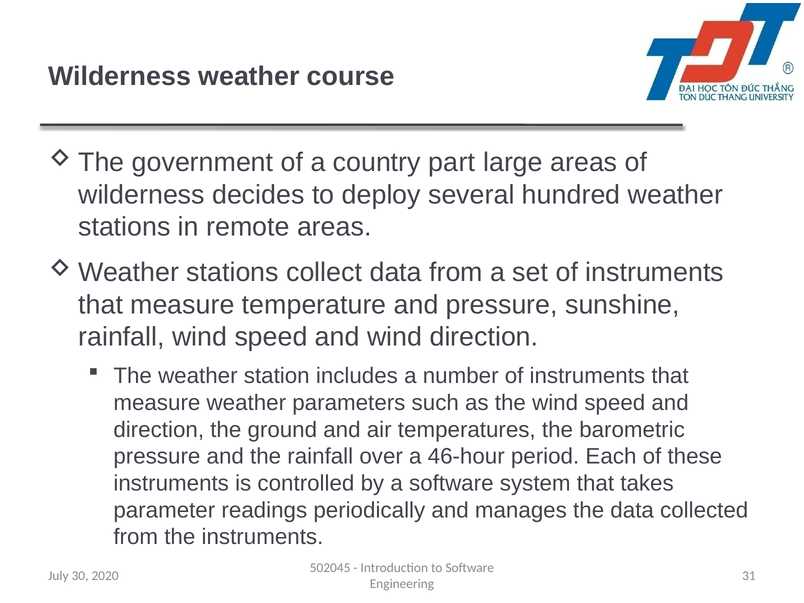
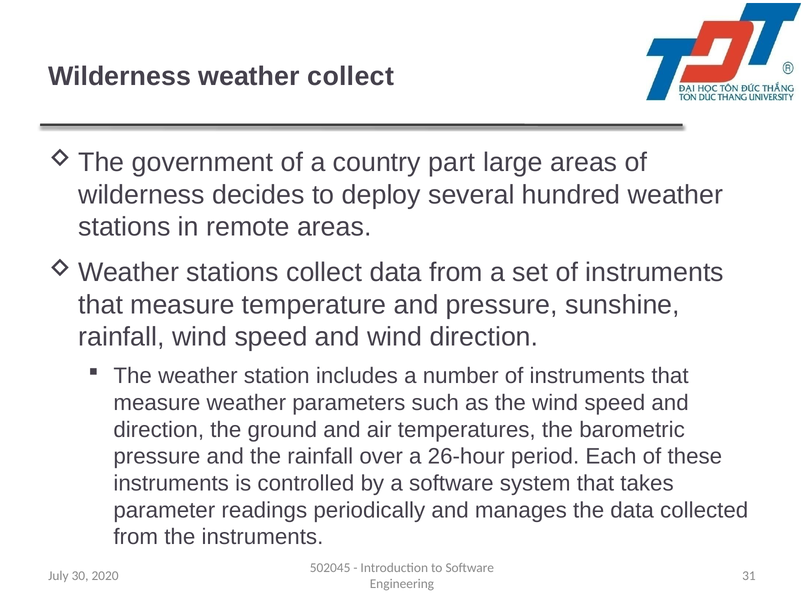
weather course: course -> collect (351, 76)
46-hour: 46-hour -> 26-hour (466, 457)
